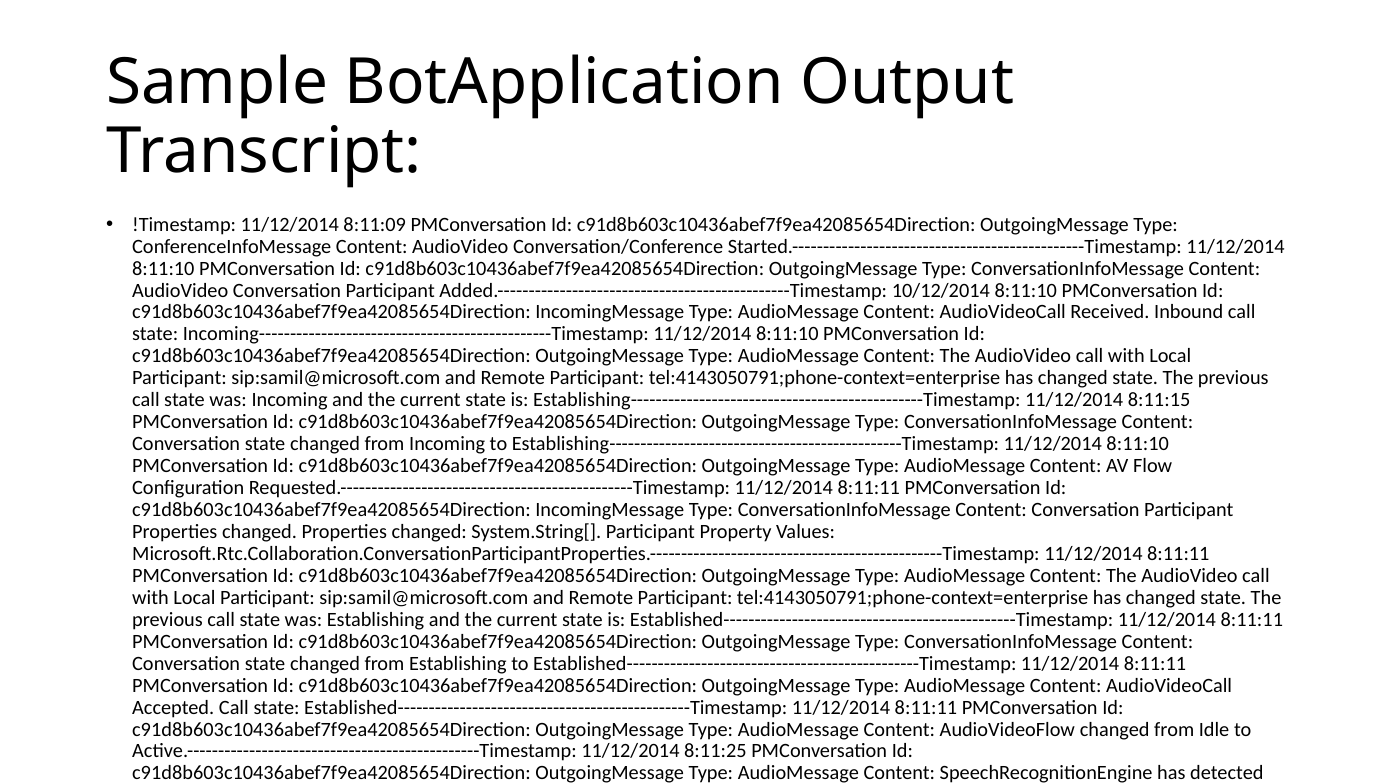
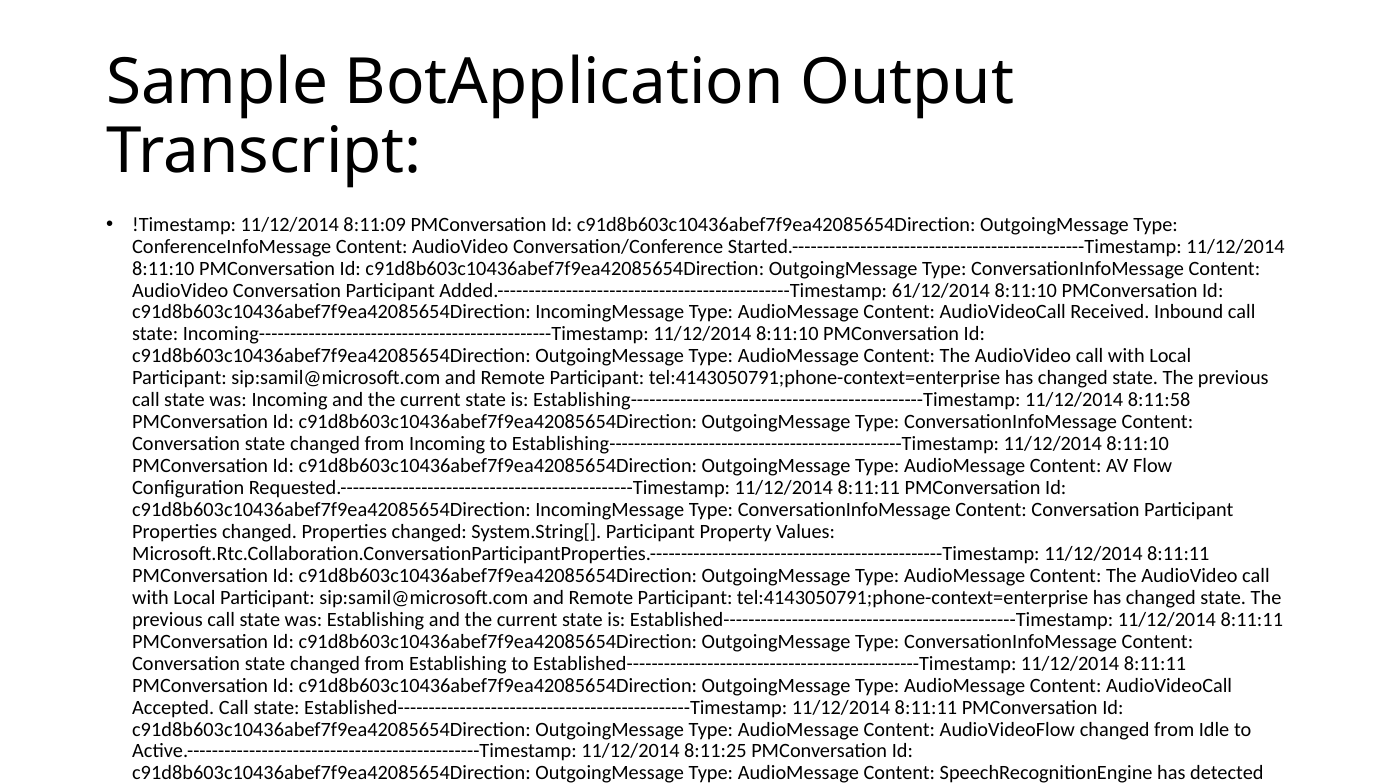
10/12/2014: 10/12/2014 -> 61/12/2014 (941, 290)
8:11:15: 8:11:15 -> 8:11:58 (1159, 400)
